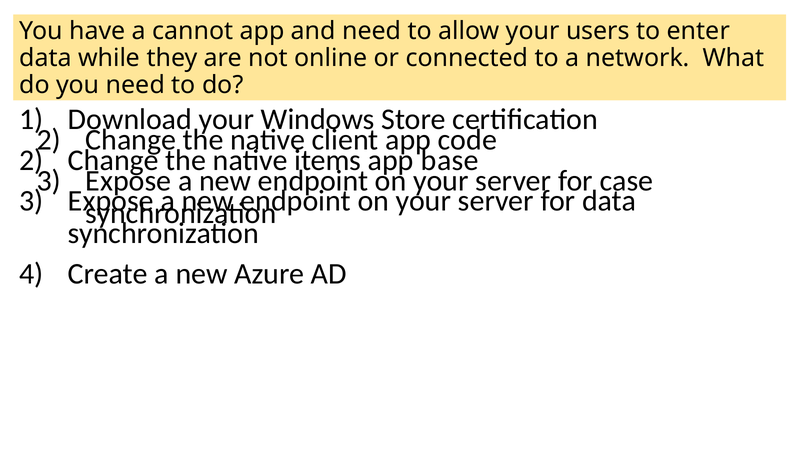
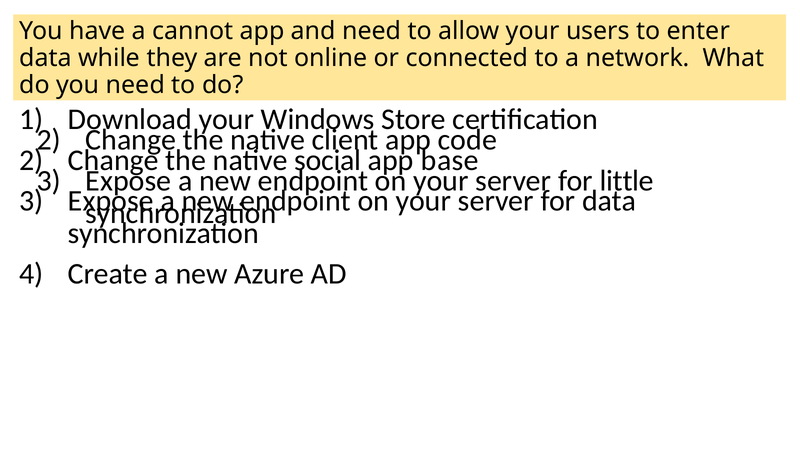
items: items -> social (328, 160)
case: case -> little (627, 181)
